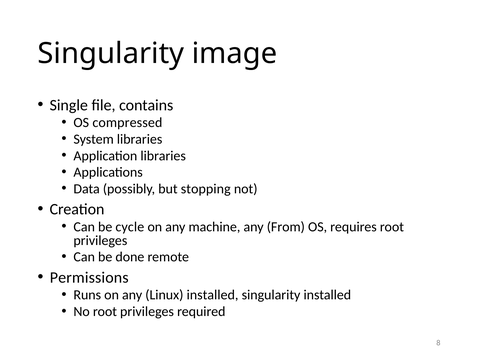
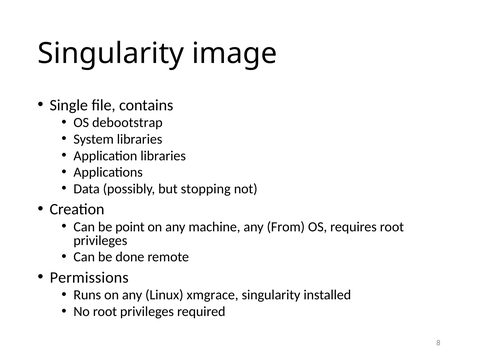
compressed: compressed -> debootstrap (127, 123)
cycle: cycle -> point (130, 227)
Linux installed: installed -> xmgrace (213, 295)
